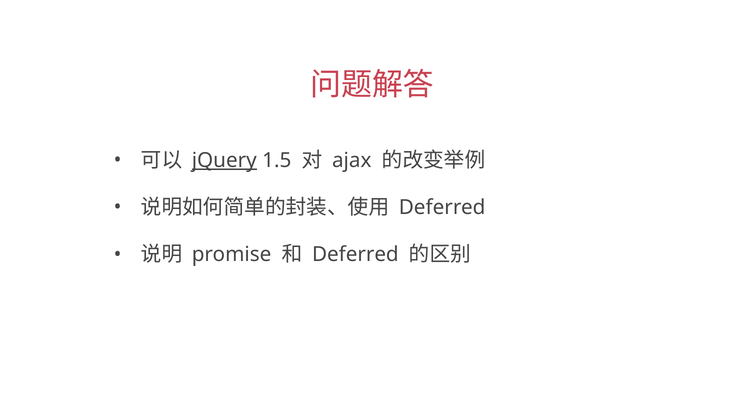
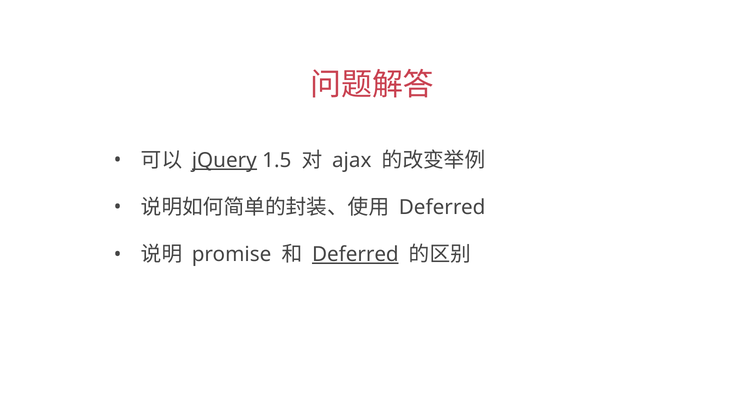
Deferred underline: none -> present (355, 254)
